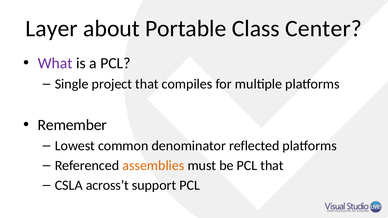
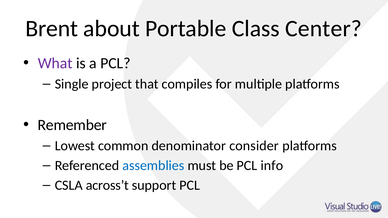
Layer: Layer -> Brent (52, 29)
reflected: reflected -> consider (254, 146)
assemblies colour: orange -> blue (153, 166)
PCL that: that -> info (272, 166)
